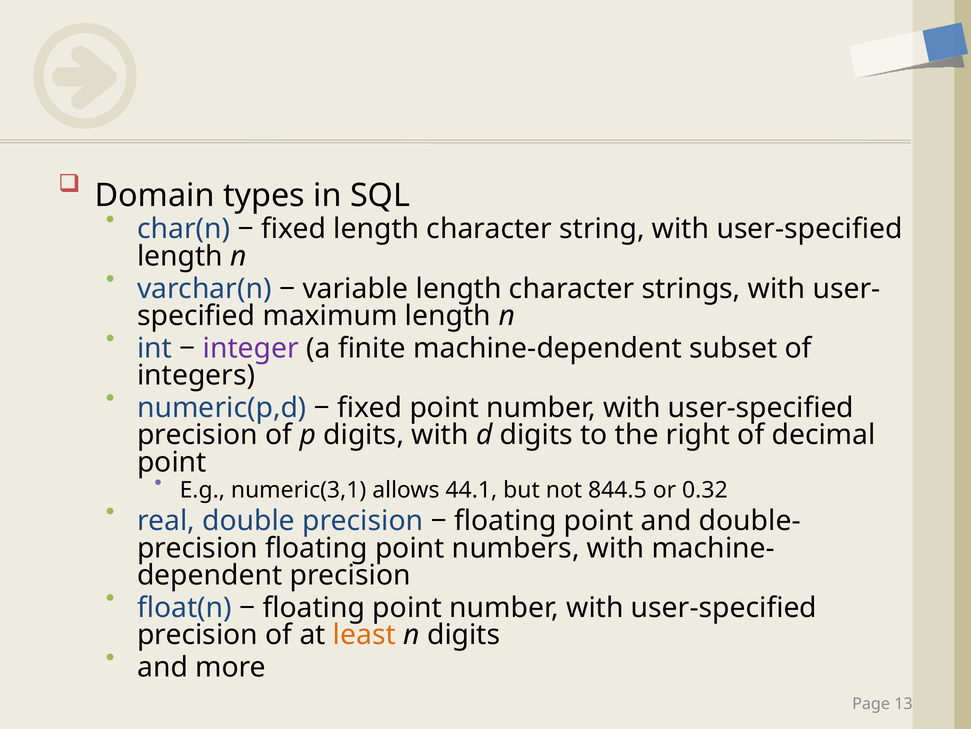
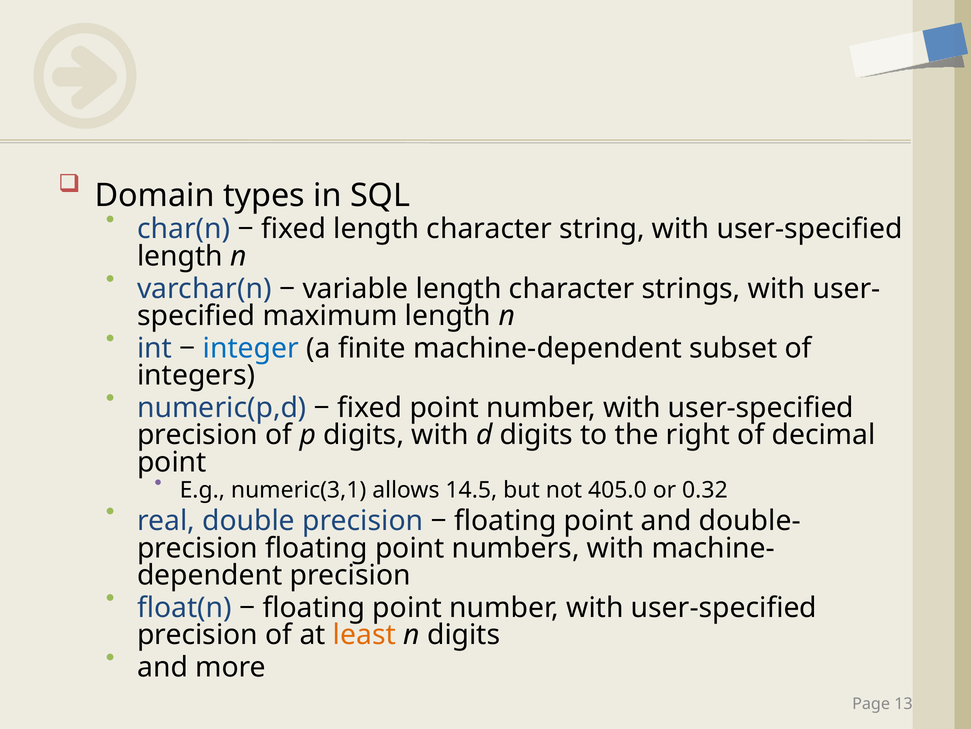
integer colour: purple -> blue (251, 348)
44.1: 44.1 -> 14.5 (471, 490)
844.5: 844.5 -> 405.0 (617, 490)
